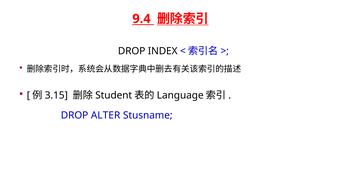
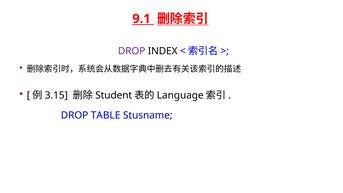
9.4: 9.4 -> 9.1 (141, 19)
DROP colour: black -> purple (132, 51)
ALTER: ALTER -> TABLE (106, 115)
